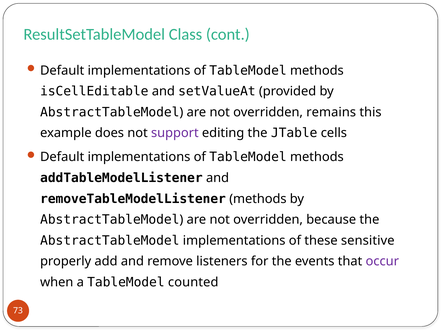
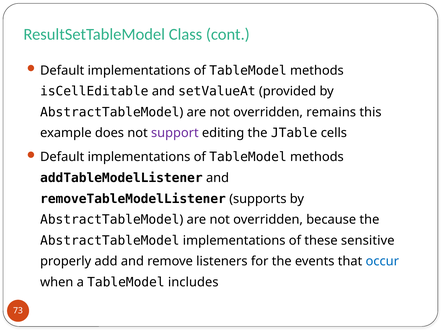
removeTableModelListener methods: methods -> supports (258, 199)
occur colour: purple -> blue (382, 261)
counted: counted -> includes (193, 282)
